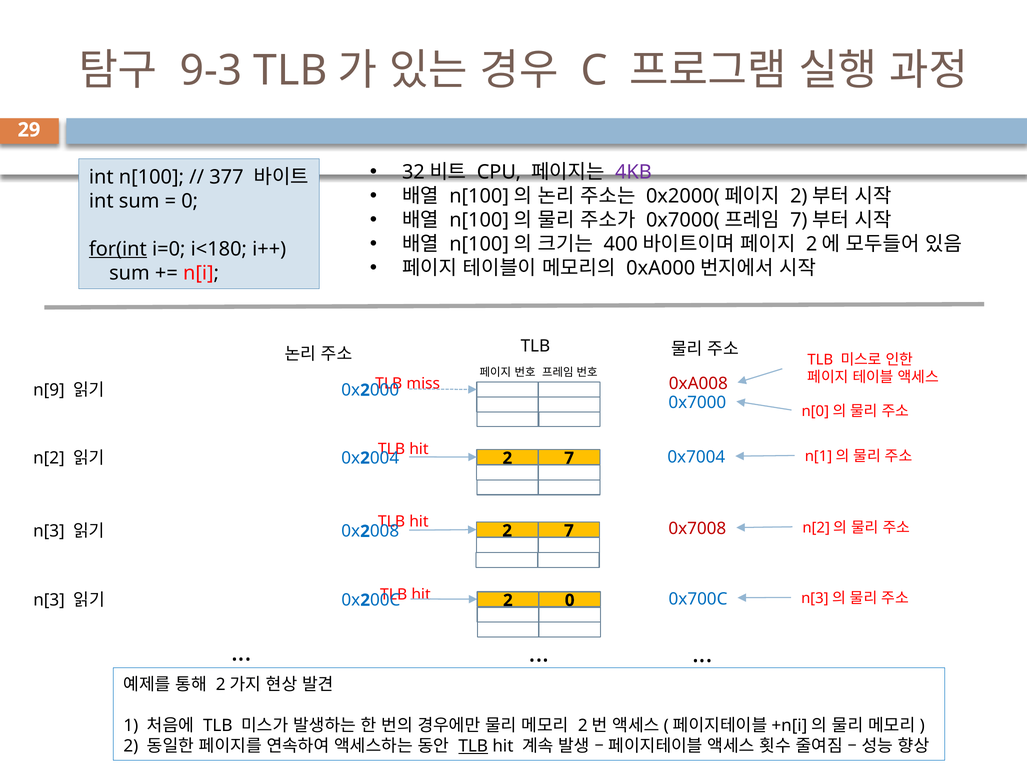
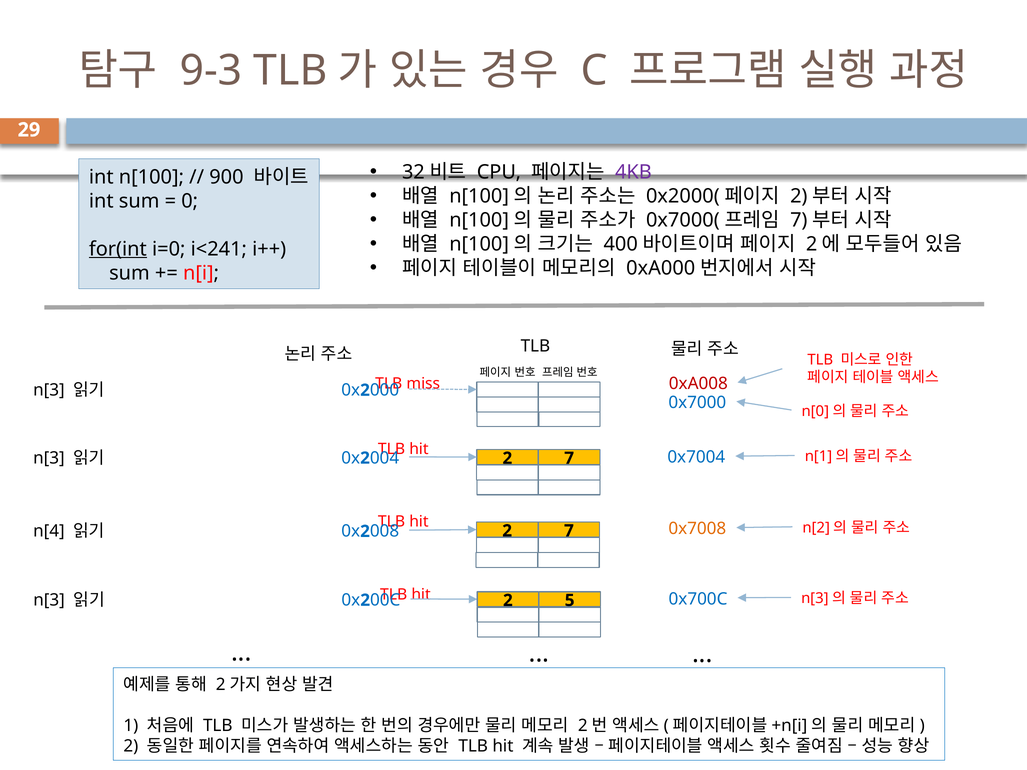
377: 377 -> 900 (226, 177)
i<180: i<180 -> i<241 (219, 249)
n[9: n[9 -> n[3 (49, 390)
n[2: n[2 -> n[3 (49, 458)
0x7008 colour: red -> orange (697, 529)
n[3: n[3 -> n[4 (49, 532)
2 0: 0 -> 5 (570, 601)
TLB underline: present -> none (473, 746)
